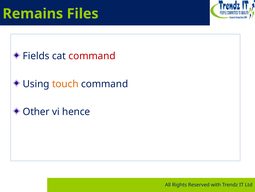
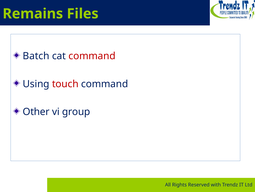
Fields: Fields -> Batch (36, 56)
touch colour: orange -> red (65, 84)
hence: hence -> group (76, 111)
